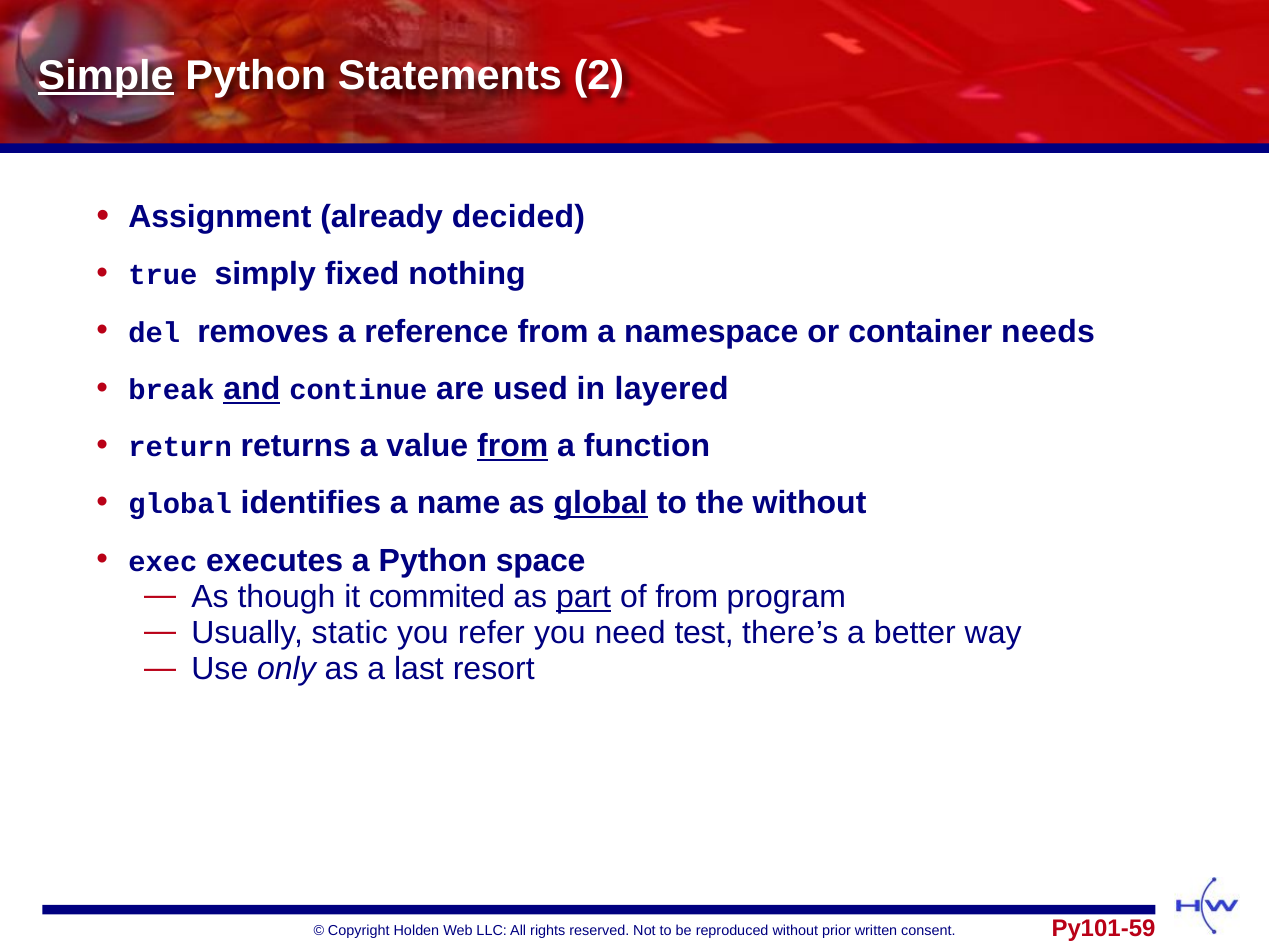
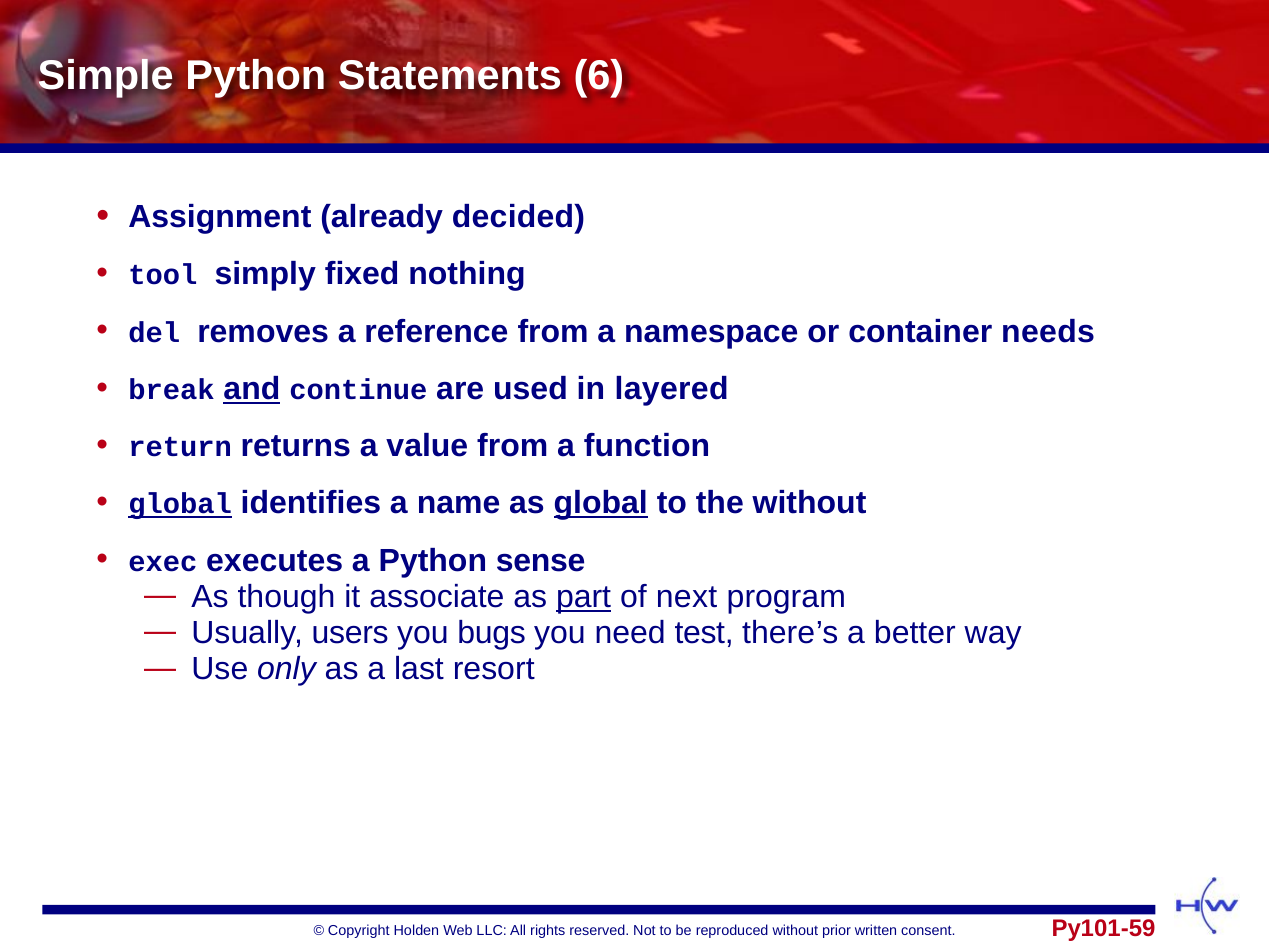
Simple underline: present -> none (106, 75)
2: 2 -> 6 (599, 75)
true: true -> tool (163, 275)
from underline: present -> none (513, 446)
global underline: none -> present (180, 504)
space: space -> sense (541, 560)
commited: commited -> associate (437, 597)
of from: from -> next (687, 597)
static: static -> users (350, 633)
refer: refer -> bugs (492, 633)
